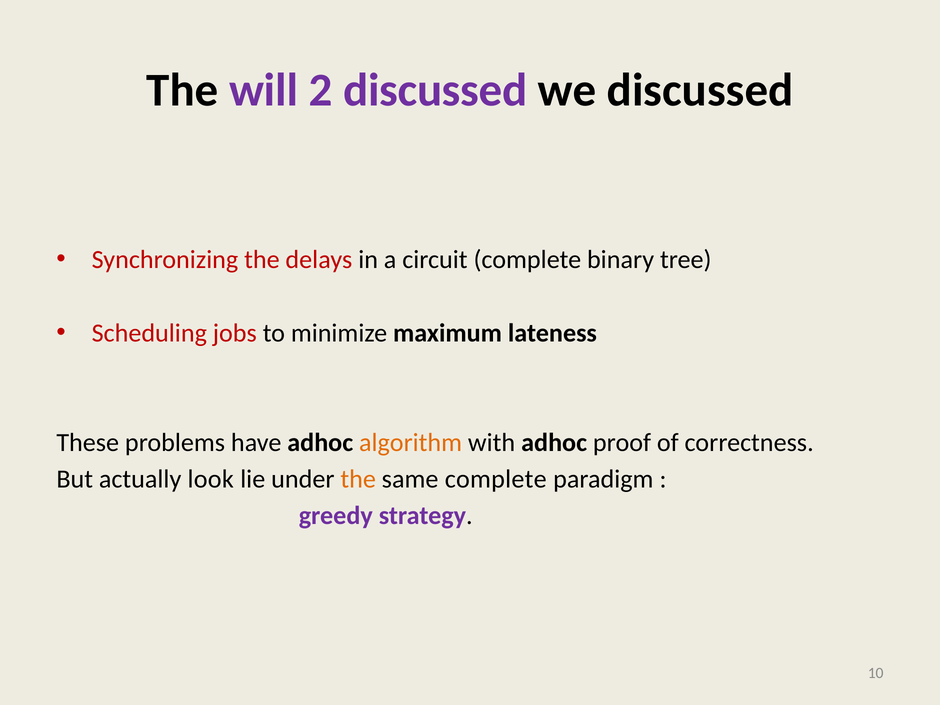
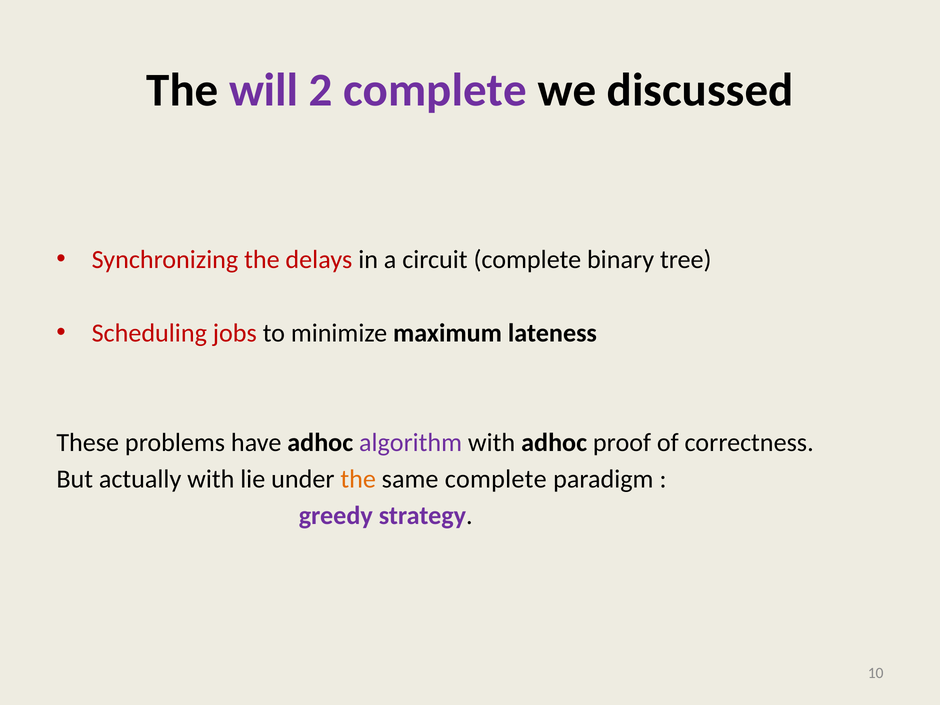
2 discussed: discussed -> complete (435, 90)
algorithm colour: orange -> purple (411, 443)
actually look: look -> with (211, 479)
